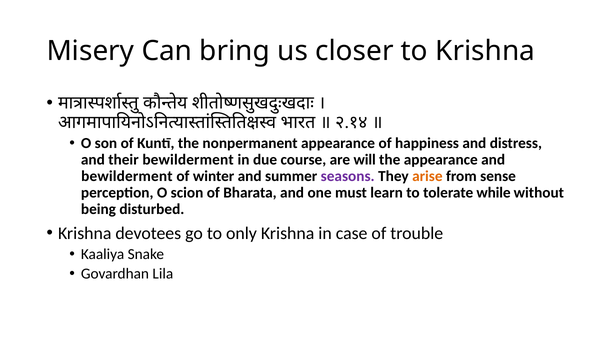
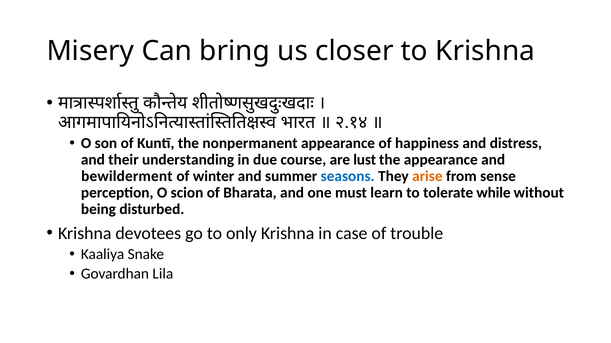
their bewilderment: bewilderment -> understanding (188, 160)
will: will -> lust (365, 160)
seasons colour: purple -> blue (348, 177)
